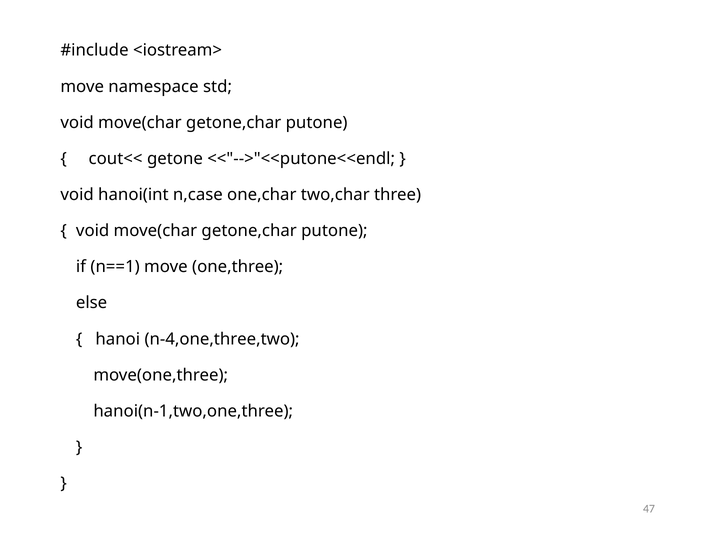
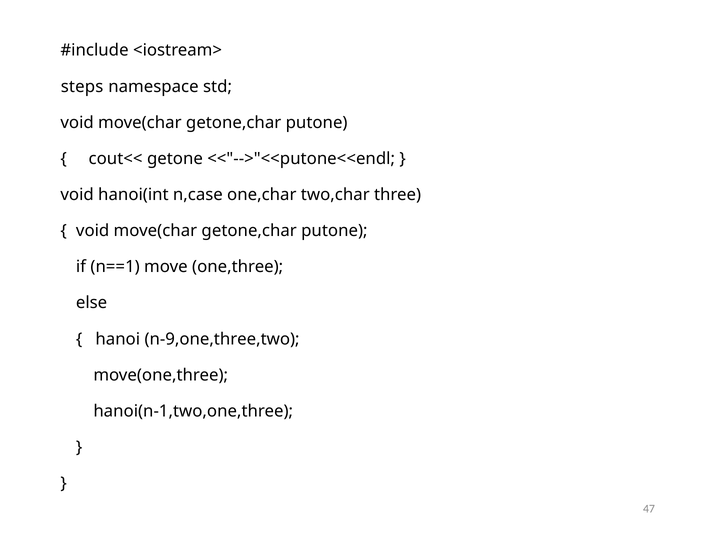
move: move -> steps (82, 87)
n-4,one,three,two: n-4,one,three,two -> n-9,one,three,two (222, 339)
